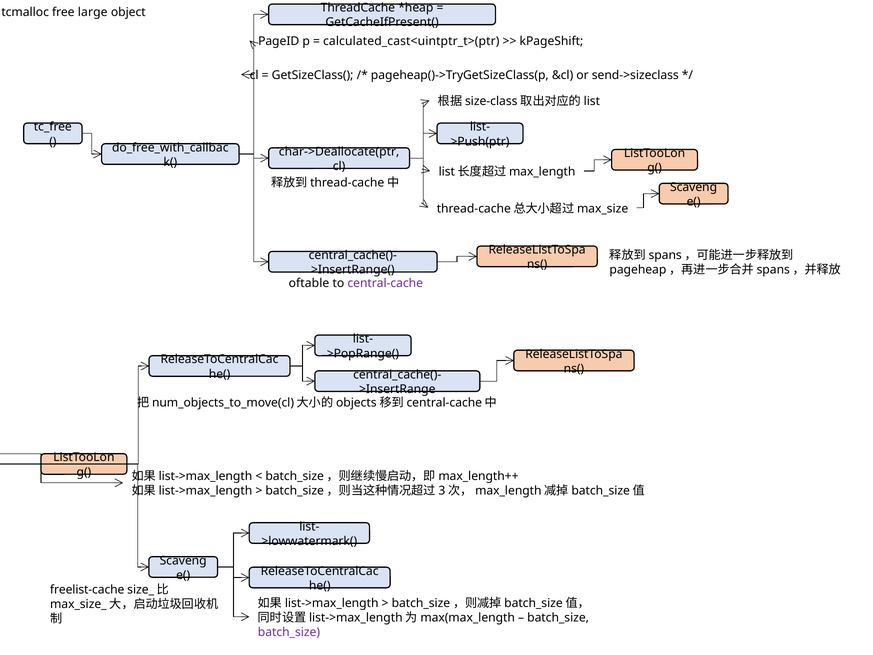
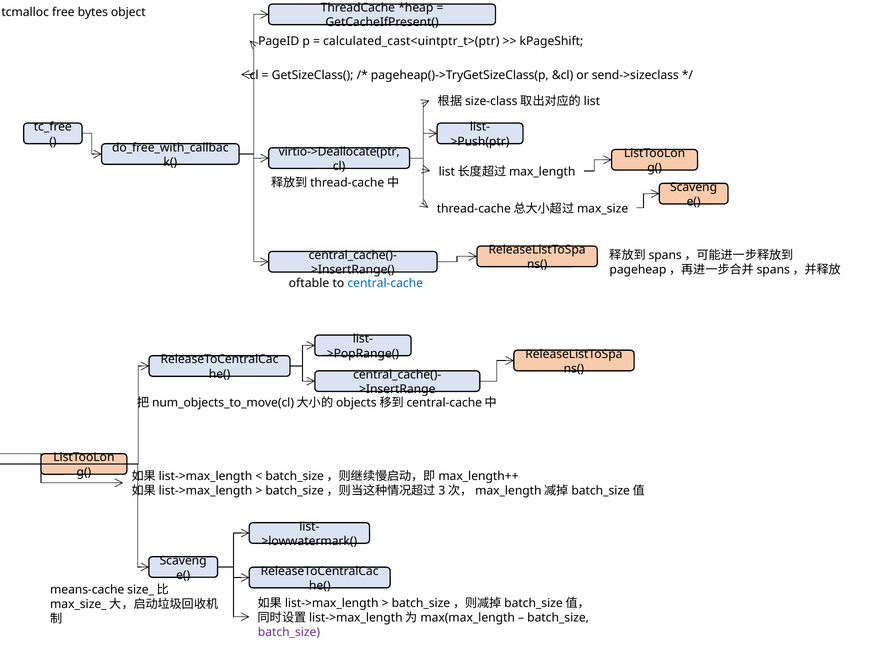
large: large -> bytes (93, 12)
char->Deallocate(ptr: char->Deallocate(ptr -> virtio->Deallocate(ptr (339, 152)
central-cache colour: purple -> blue (385, 283)
freelist-cache: freelist-cache -> means-cache (87, 589)
